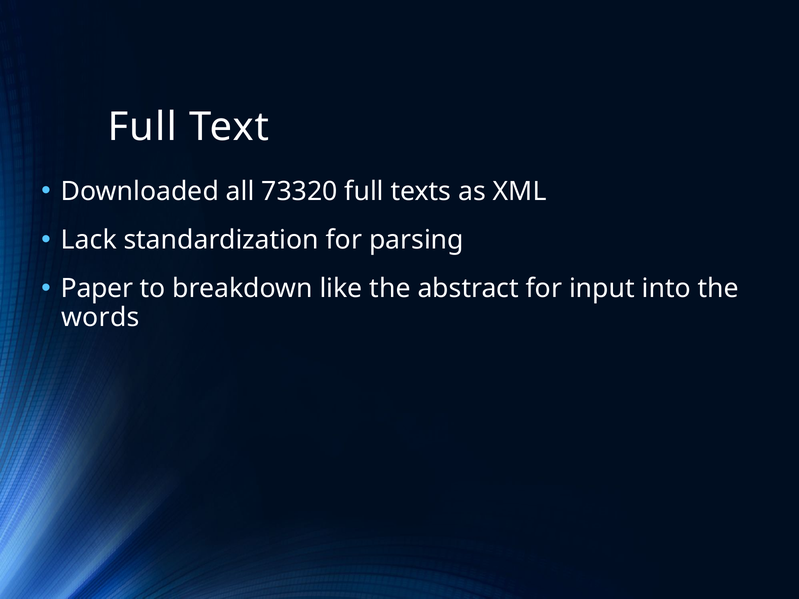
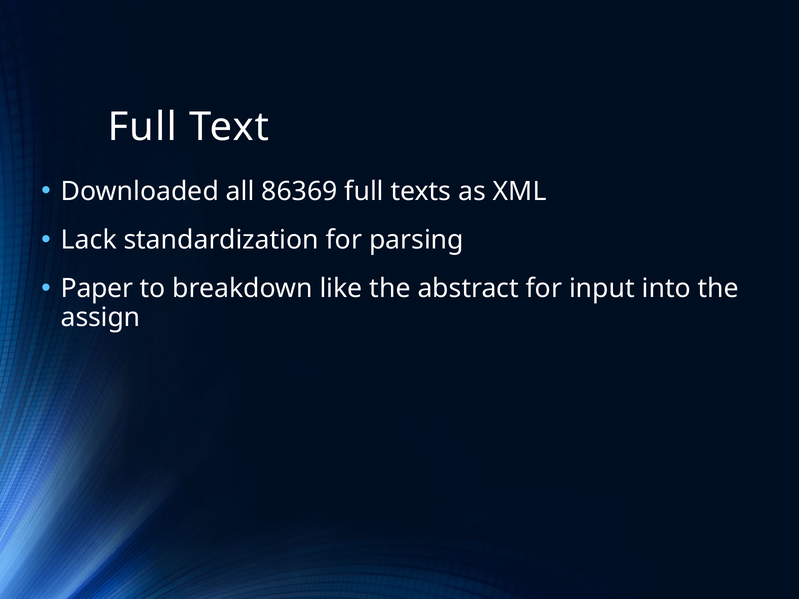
73320: 73320 -> 86369 (299, 191)
words: words -> assign (101, 318)
